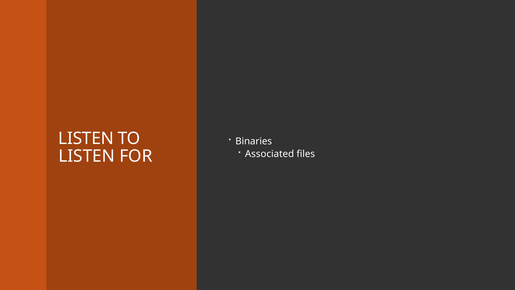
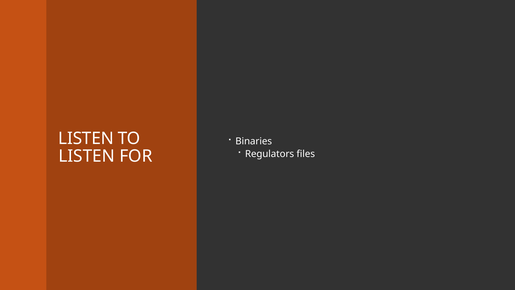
Associated: Associated -> Regulators (270, 154)
